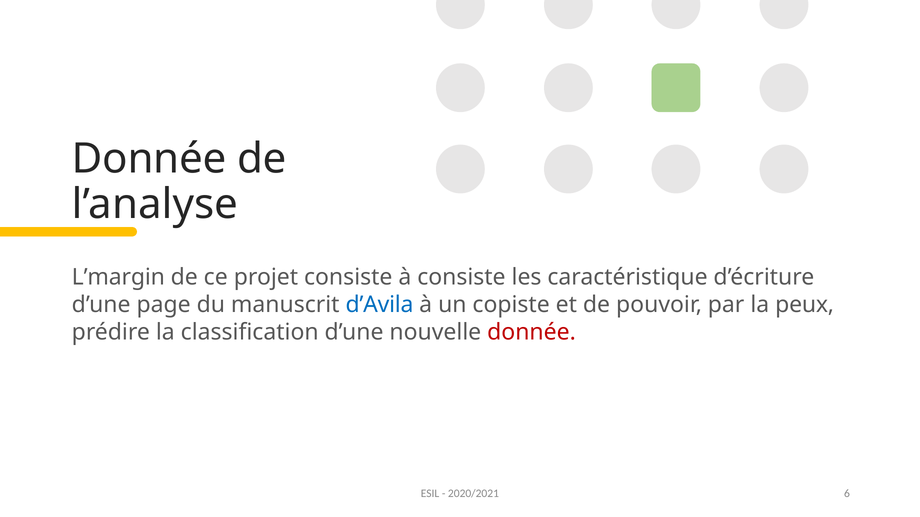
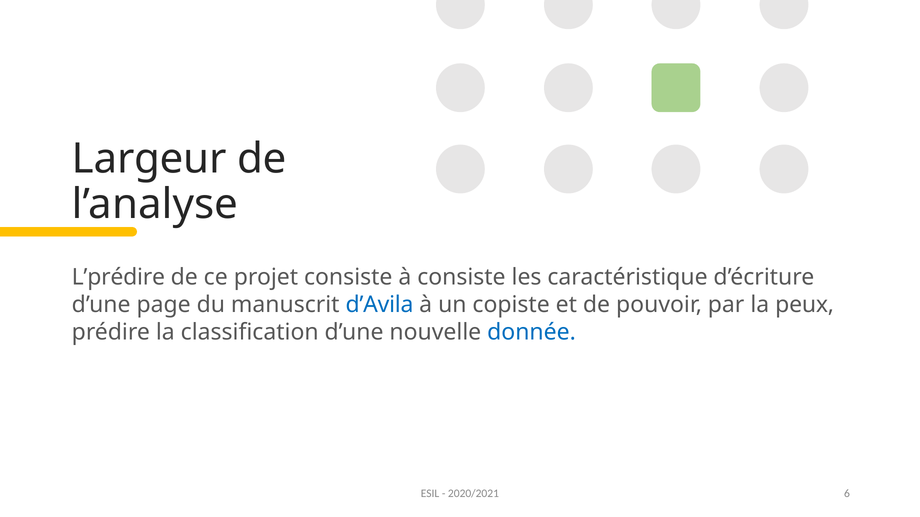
Donnée: Donnée -> Largeur (149, 159)
L’margin: L’margin -> L’prédire (118, 278)
donnée colour: red -> blue (532, 333)
